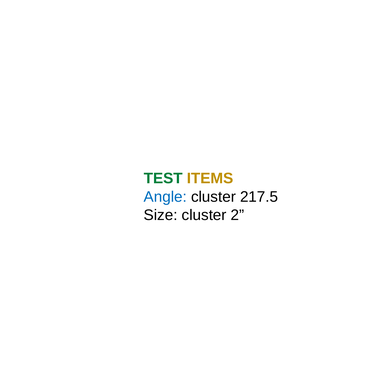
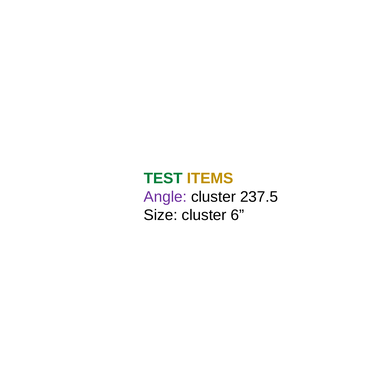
Angle colour: blue -> purple (165, 197)
217.5: 217.5 -> 237.5 (259, 197)
2: 2 -> 6 (237, 215)
